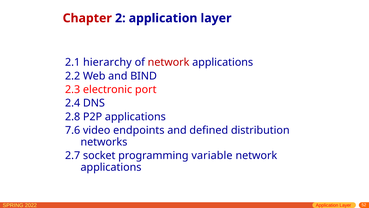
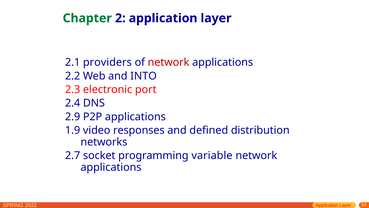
Chapter colour: red -> green (87, 18)
hierarchy: hierarchy -> providers (107, 62)
BIND: BIND -> INTO (144, 76)
2.8: 2.8 -> 2.9 (73, 117)
7.6: 7.6 -> 1.9 (73, 130)
endpoints: endpoints -> responses (139, 130)
